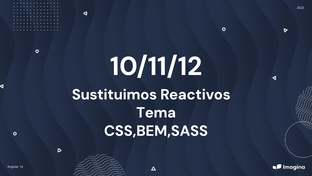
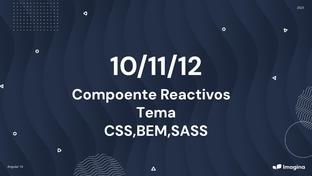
Sustituimos: Sustituimos -> Compoente (114, 94)
